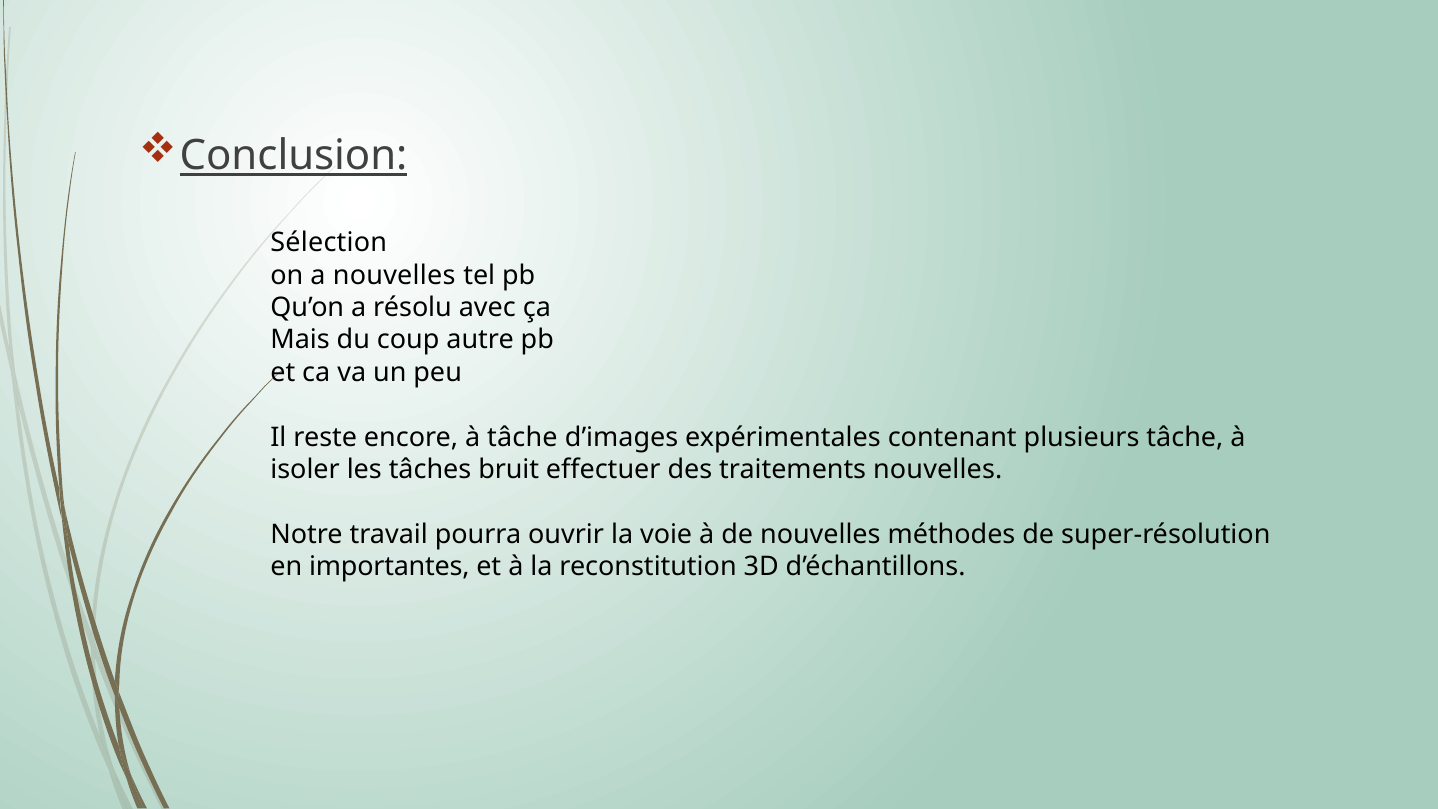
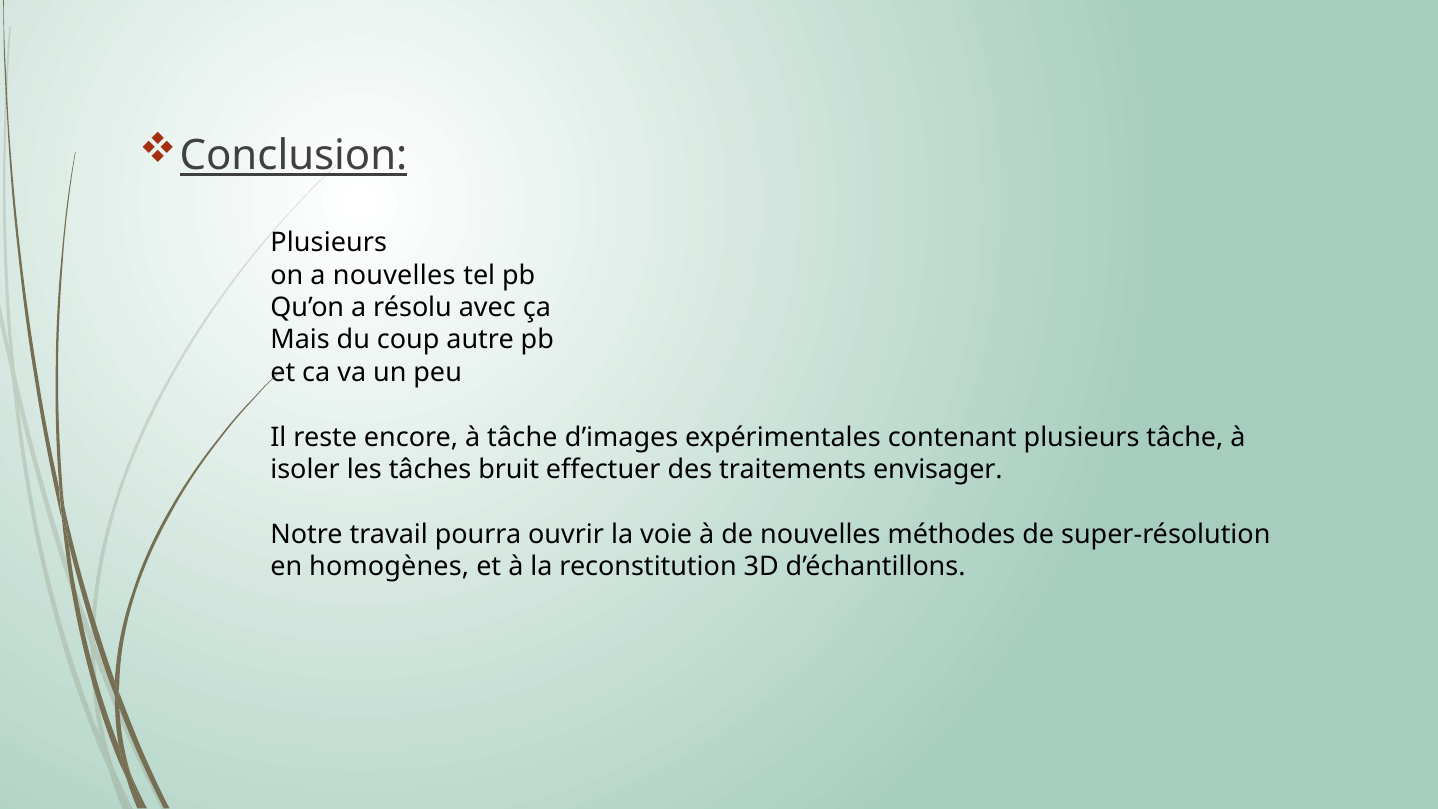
Sélection: Sélection -> Plusieurs (329, 243)
traitements nouvelles: nouvelles -> envisager (938, 469)
importantes: importantes -> homogènes (389, 566)
